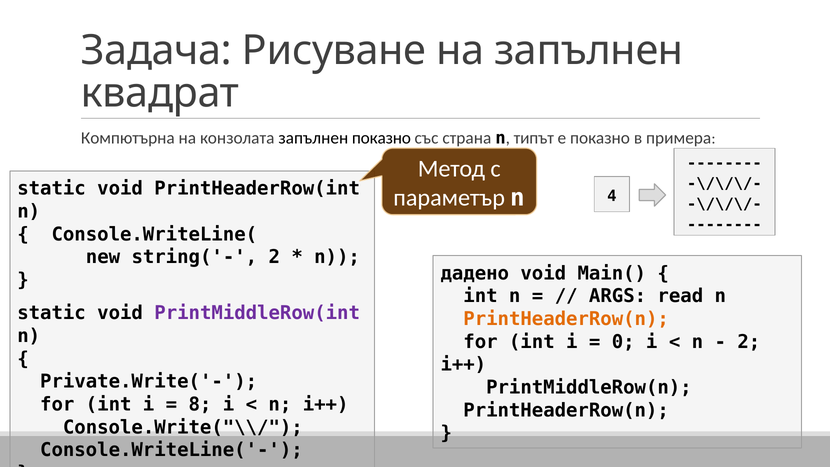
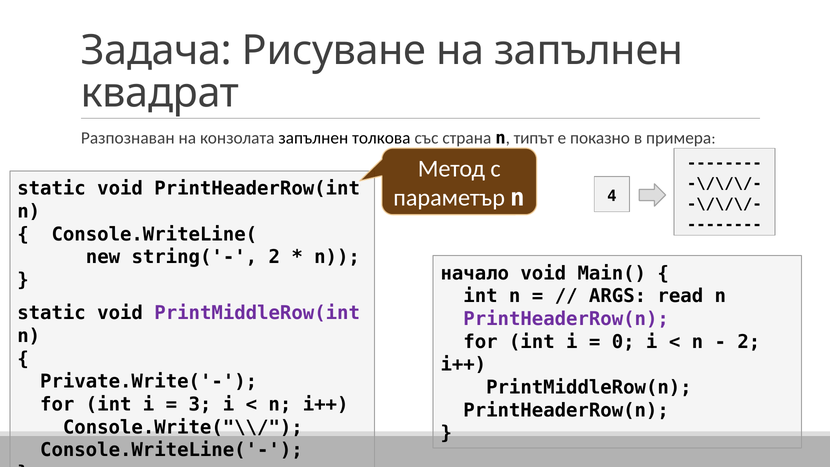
Компютърна: Компютърна -> Разпознаван (128, 138)
запълнен показно: показно -> толкова (381, 138)
дадено: дадено -> начало (475, 273)
PrintHeaderRow(n colour: orange -> purple (566, 319)
8: 8 -> 3 (200, 404)
